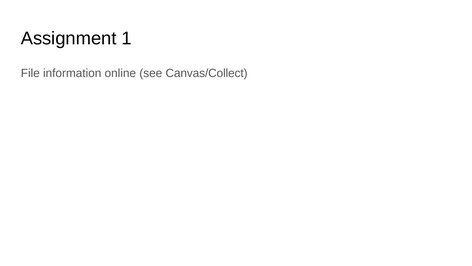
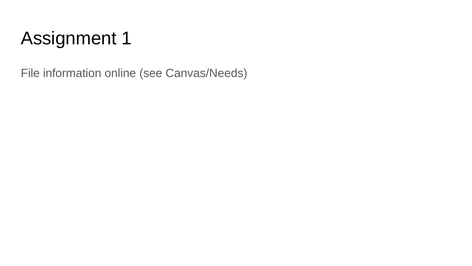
Canvas/Collect: Canvas/Collect -> Canvas/Needs (206, 73)
